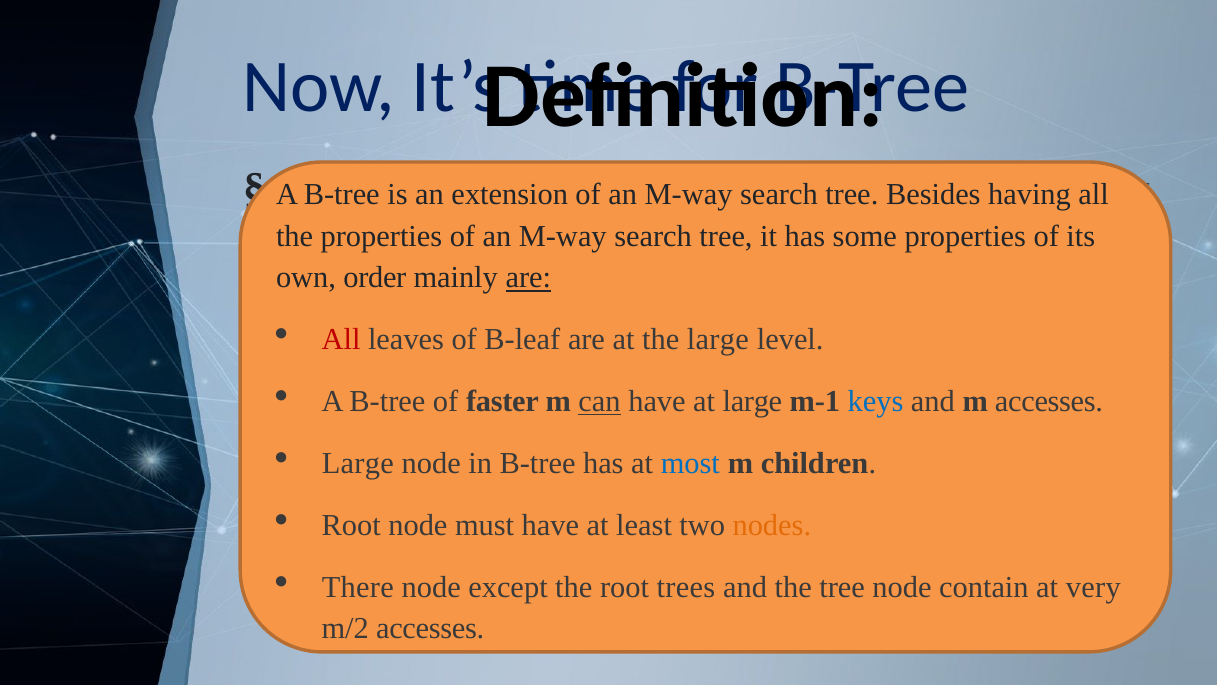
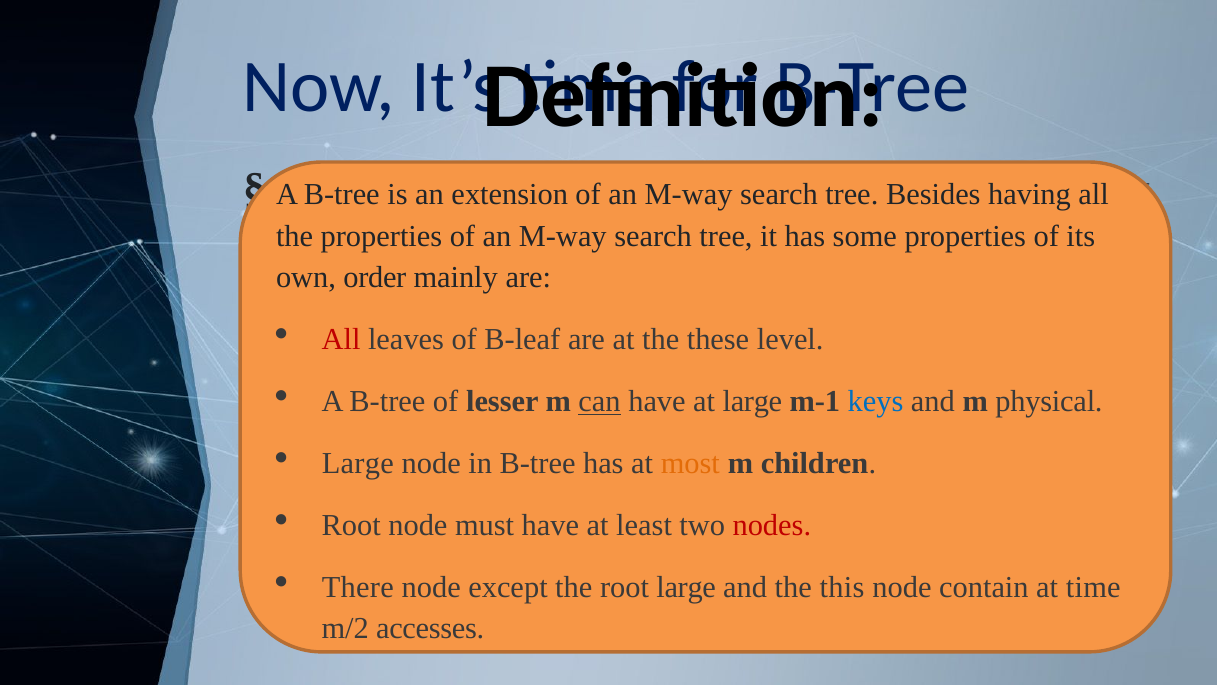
are underline: present -> none (528, 277)
the large: large -> these (718, 339)
faster: faster -> lesser (502, 401)
m accesses: accesses -> physical (1049, 401)
most colour: blue -> orange (690, 463)
nodes colour: orange -> red (772, 525)
root trees: trees -> large (686, 587)
the tree: tree -> this (842, 587)
at very: very -> time (1093, 587)
